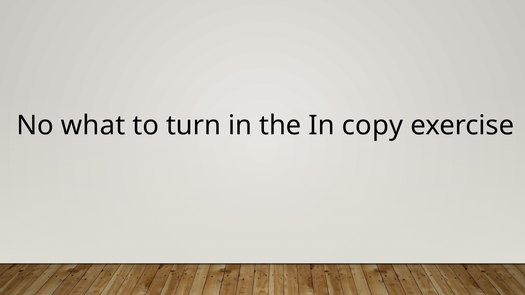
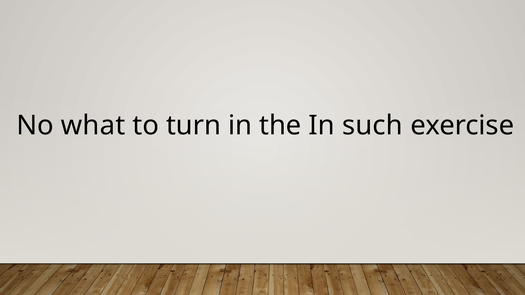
copy: copy -> such (372, 126)
